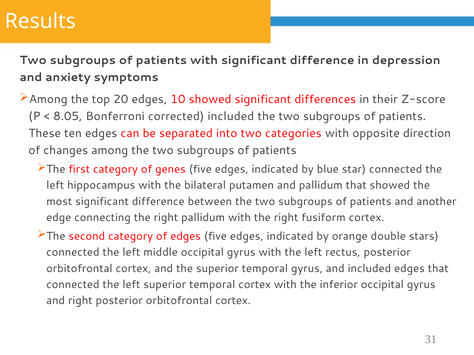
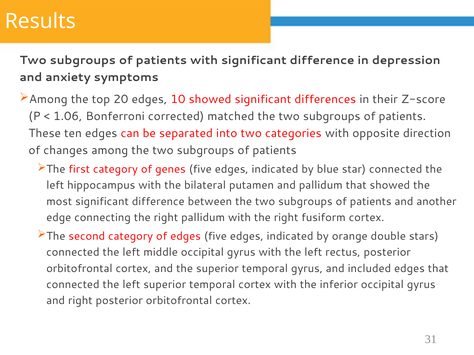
8.05: 8.05 -> 1.06 (68, 116)
corrected included: included -> matched (231, 116)
